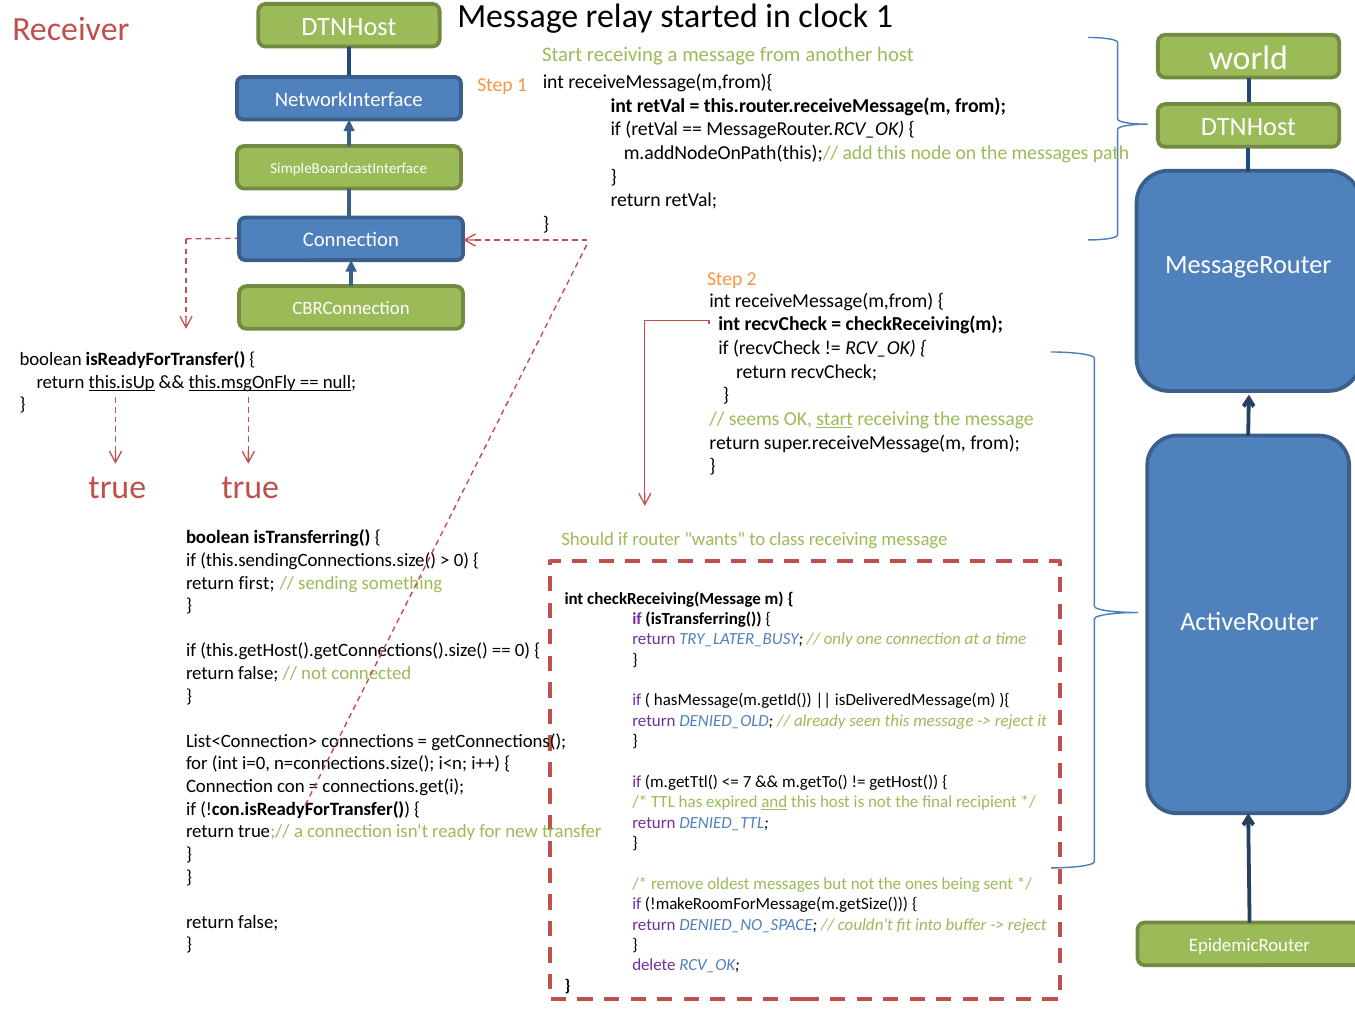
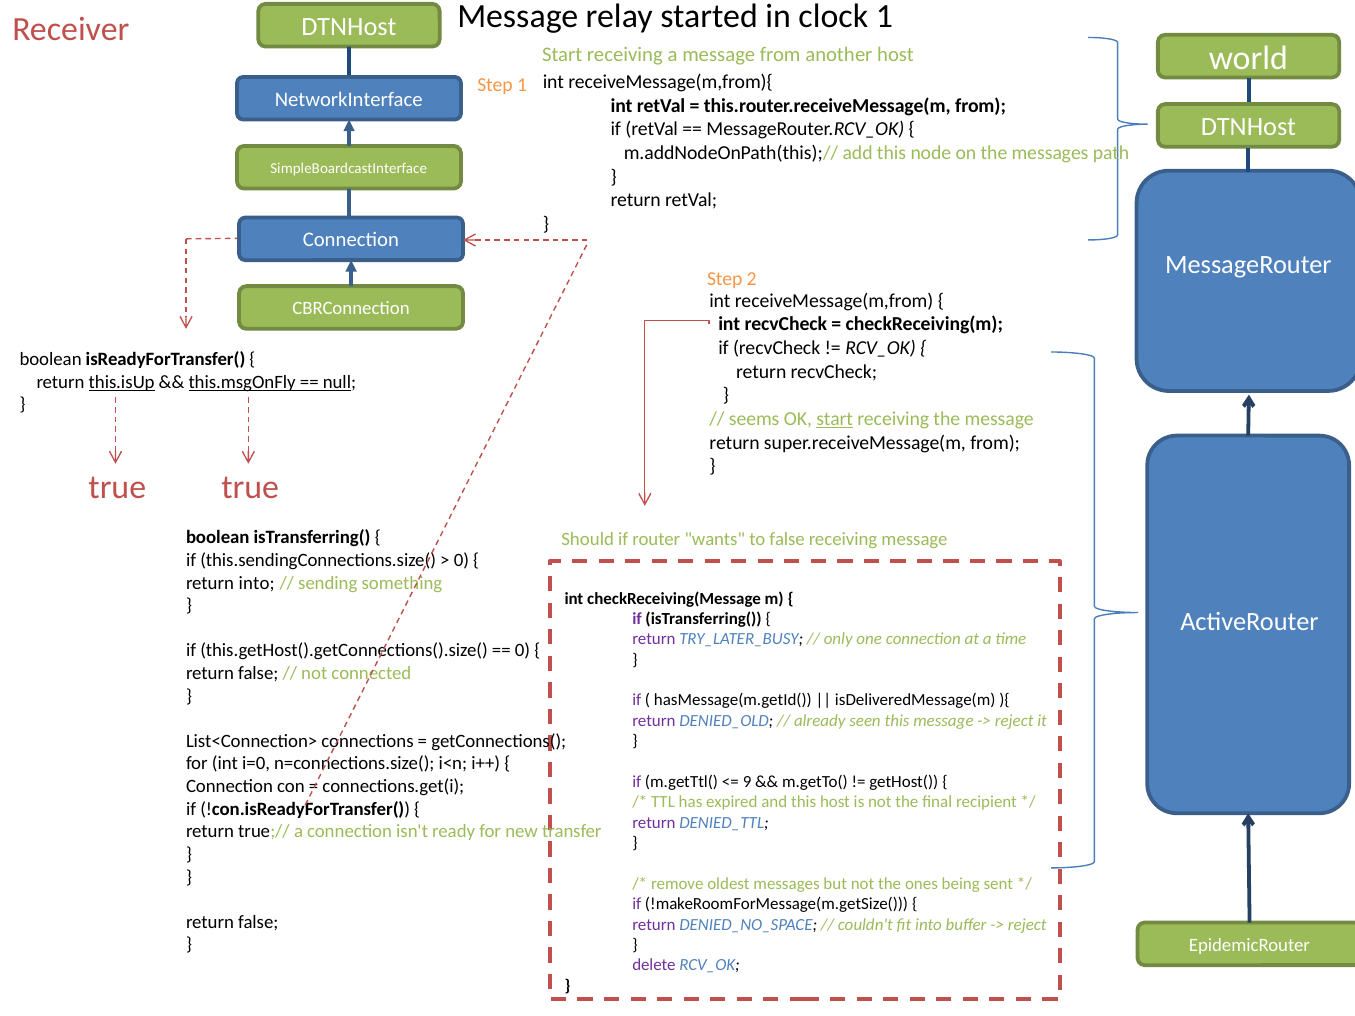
to class: class -> false (787, 539)
return first: first -> into (257, 583)
7: 7 -> 9 (747, 782)
and underline: present -> none (774, 802)
